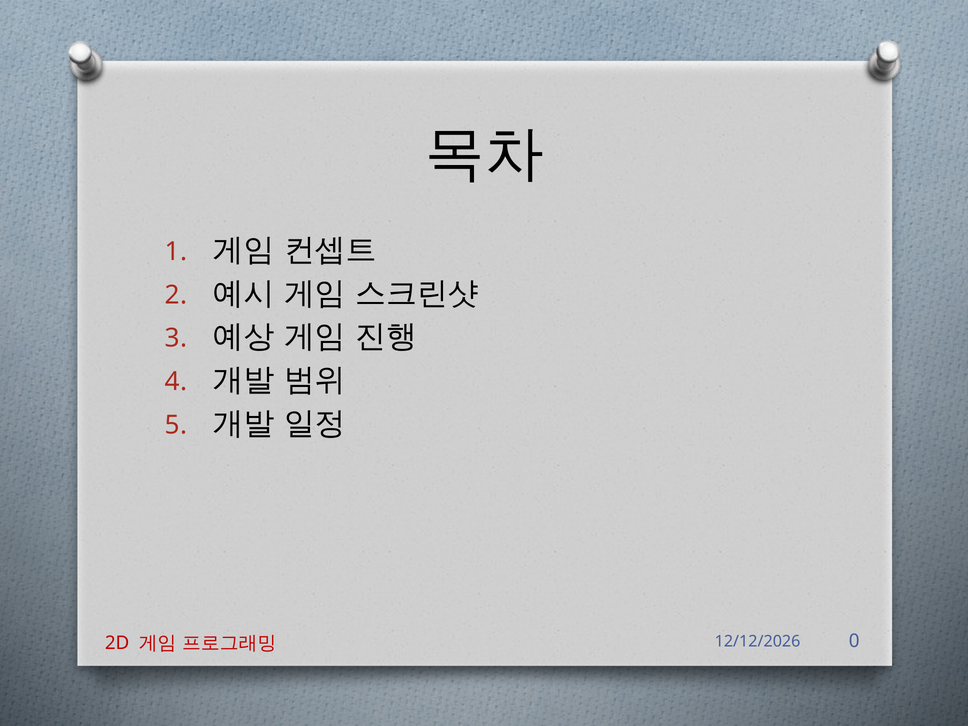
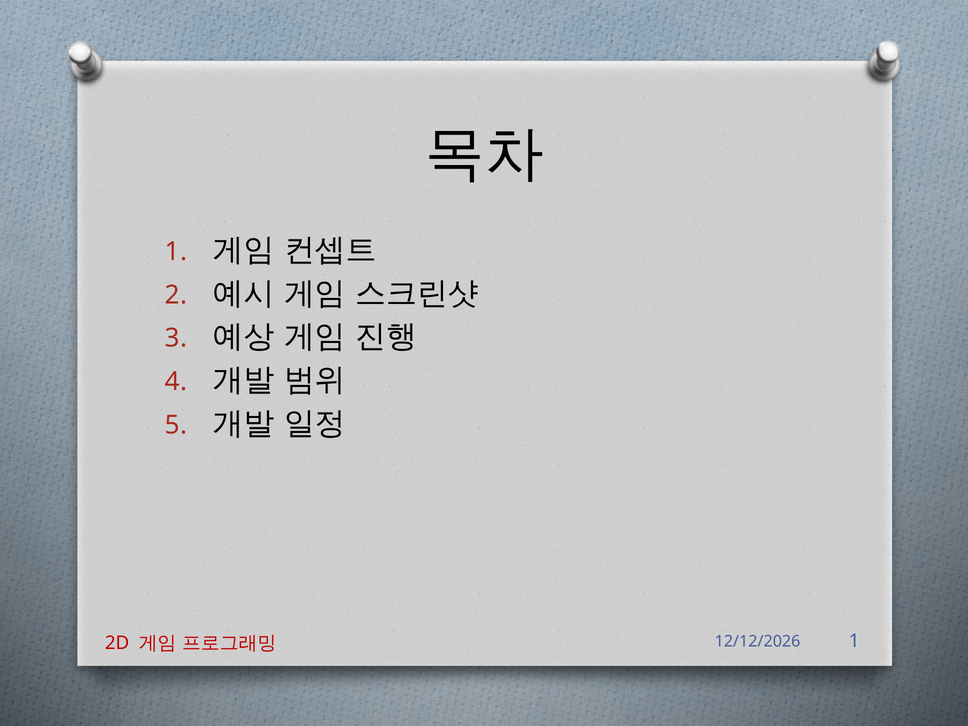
0: 0 -> 1 (854, 641)
